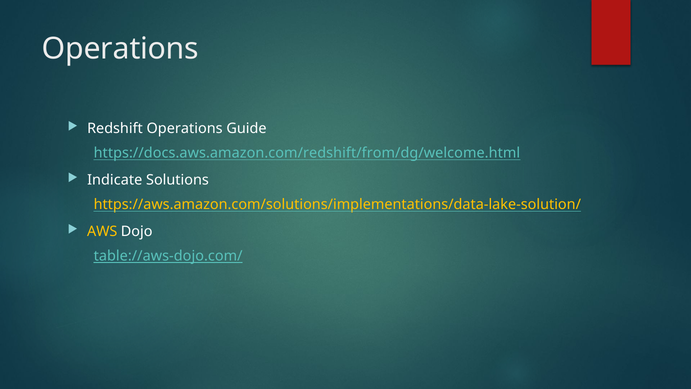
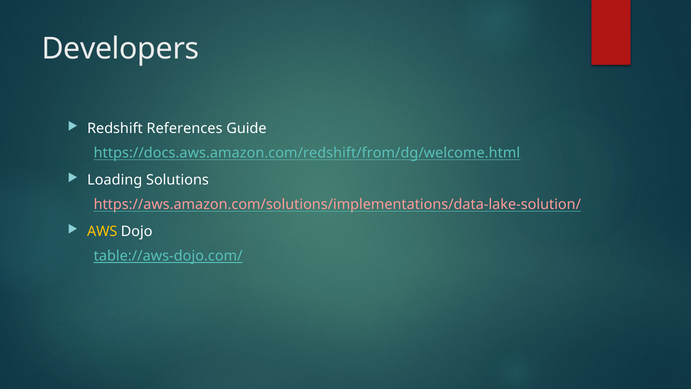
Operations: Operations -> Developers (120, 49)
Redshift Operations: Operations -> References (185, 129)
Indicate: Indicate -> Loading (115, 180)
https://aws.amazon.com/solutions/implementations/data-lake-solution/ colour: yellow -> pink (337, 204)
